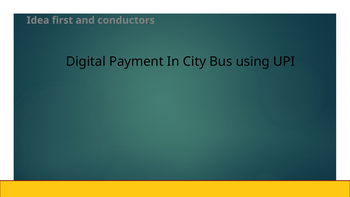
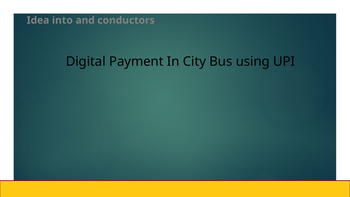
first: first -> into (62, 20)
